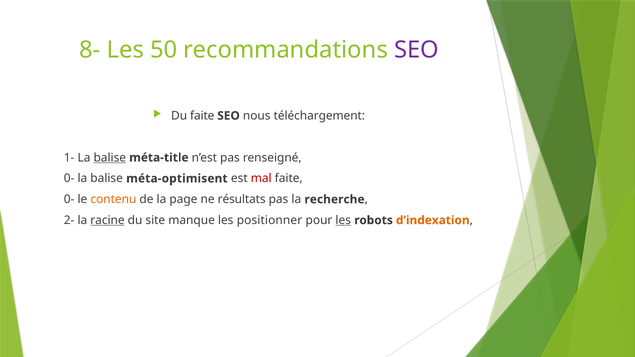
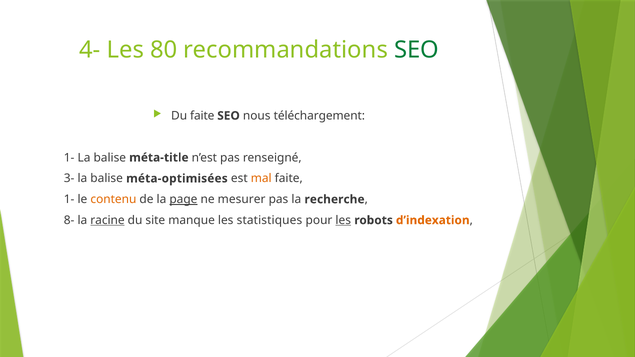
8-: 8- -> 4- (90, 50)
50: 50 -> 80 (164, 50)
SEO colour: purple -> green (417, 50)
balise underline: present -> none (110, 158)
0-: 0- -> 3- (69, 179)
méta-optimisent: méta-optimisent -> méta-optimisées (177, 179)
mal colour: red -> orange (261, 179)
0-: 0- -> 1- (69, 199)
page underline: none -> present (183, 199)
résultats: résultats -> mesurer (242, 199)
2-: 2- -> 8- (69, 220)
positionner: positionner -> statistiques (269, 220)
